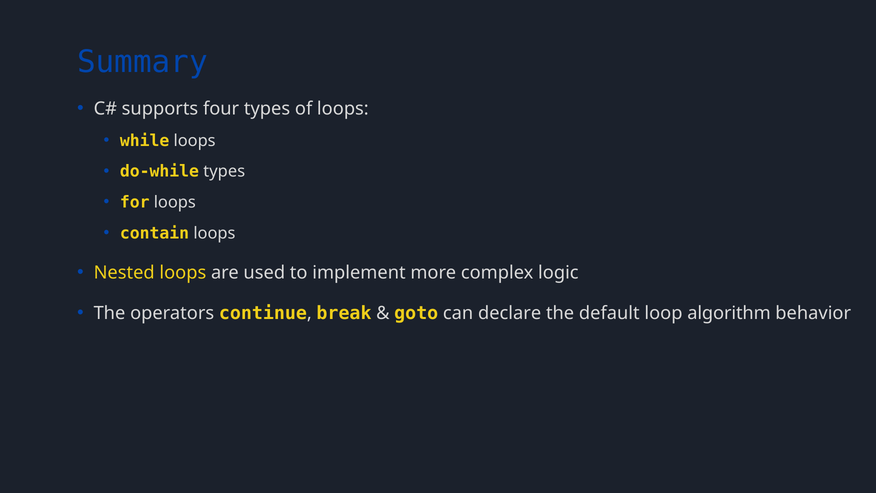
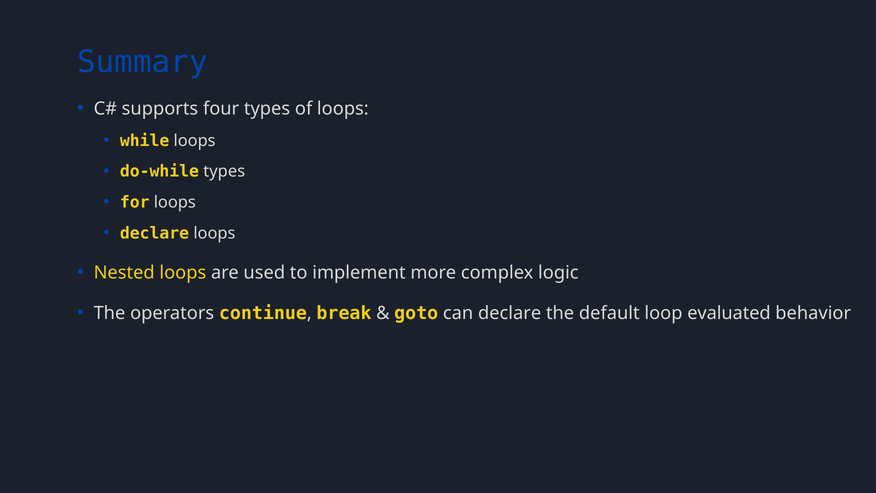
contain: contain -> declare (154, 233)
algorithm: algorithm -> evaluated (729, 313)
